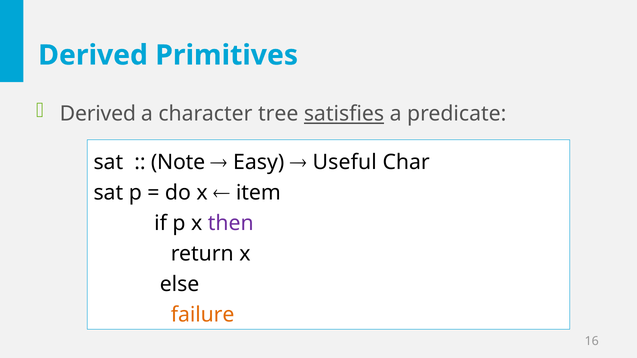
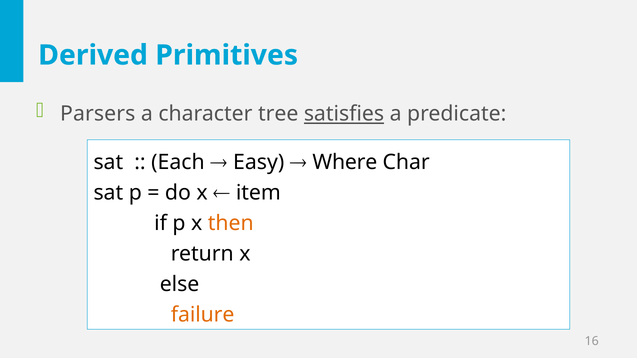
Derived: Derived -> Parsers (98, 114)
Note: Note -> Each (178, 162)
Useful: Useful -> Where (345, 162)
then colour: purple -> orange (231, 223)
